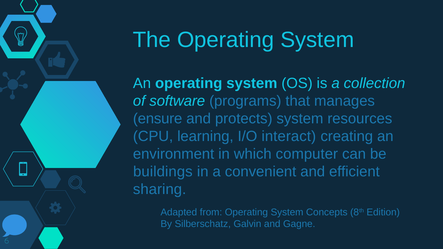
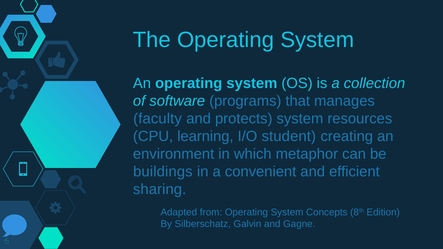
ensure: ensure -> faculty (158, 119)
interact: interact -> student (289, 136)
computer: computer -> metaphor (307, 154)
